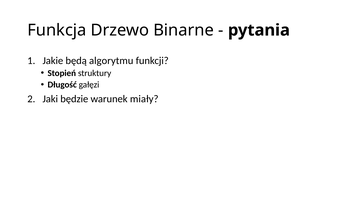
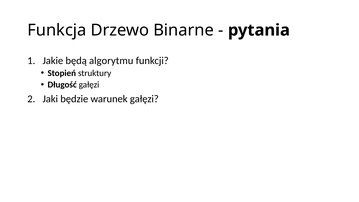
warunek miały: miały -> gałęzi (144, 99)
